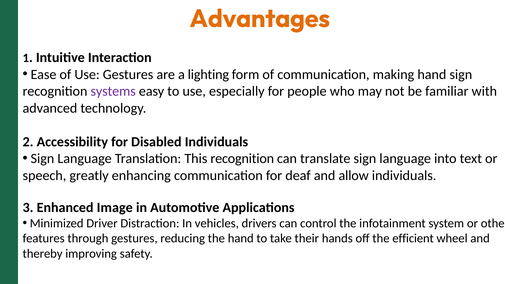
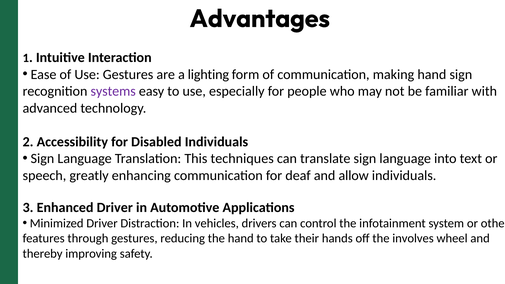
Advantages colour: orange -> black (260, 19)
This recognition: recognition -> techniques (242, 159)
Enhanced Image: Image -> Driver (115, 207)
efficient: efficient -> involves (413, 239)
